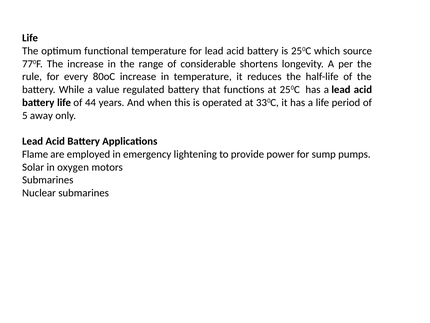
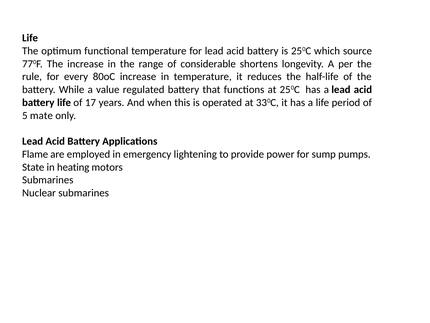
44: 44 -> 17 (91, 102)
away: away -> mate (41, 115)
Solar: Solar -> State (33, 167)
oxygen: oxygen -> heating (73, 167)
